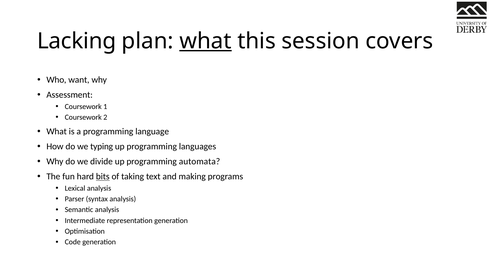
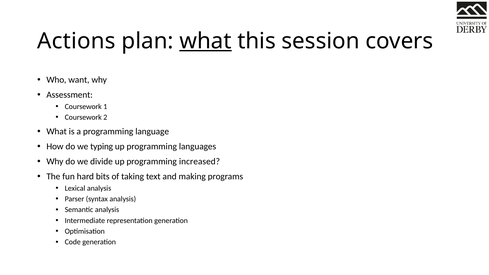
Lacking: Lacking -> Actions (76, 41)
automata: automata -> increased (199, 162)
bits underline: present -> none (103, 177)
